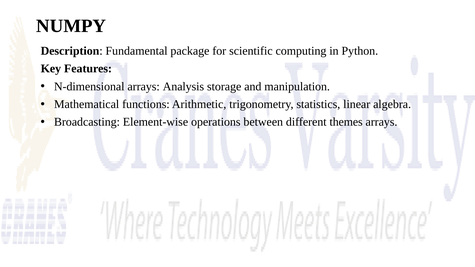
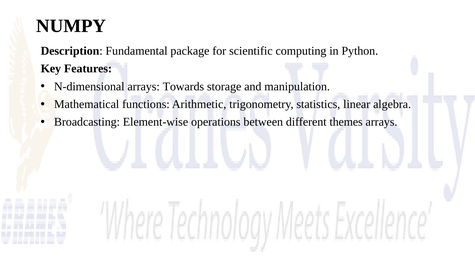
Analysis: Analysis -> Towards (183, 87)
